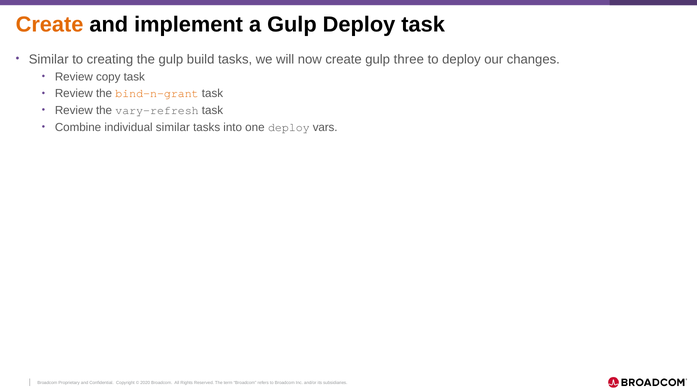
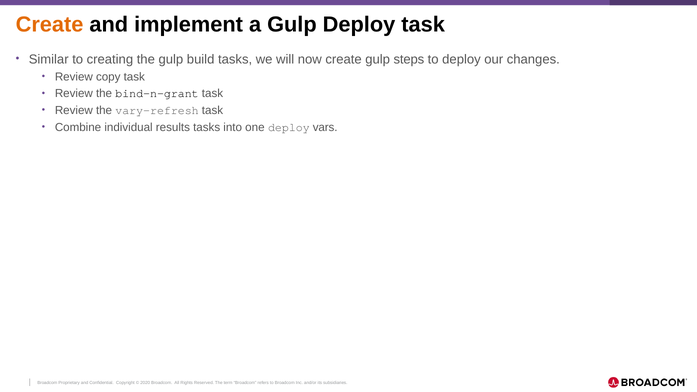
three: three -> steps (409, 59)
bind-n-grant colour: orange -> black (157, 94)
individual similar: similar -> results (173, 127)
